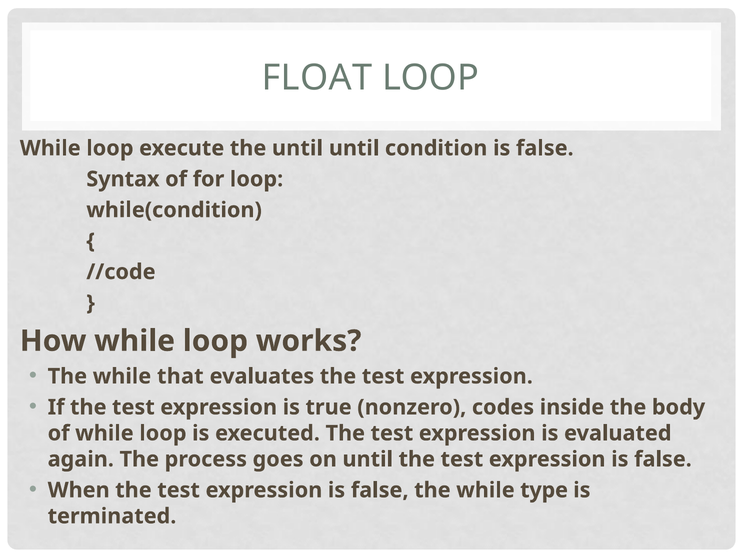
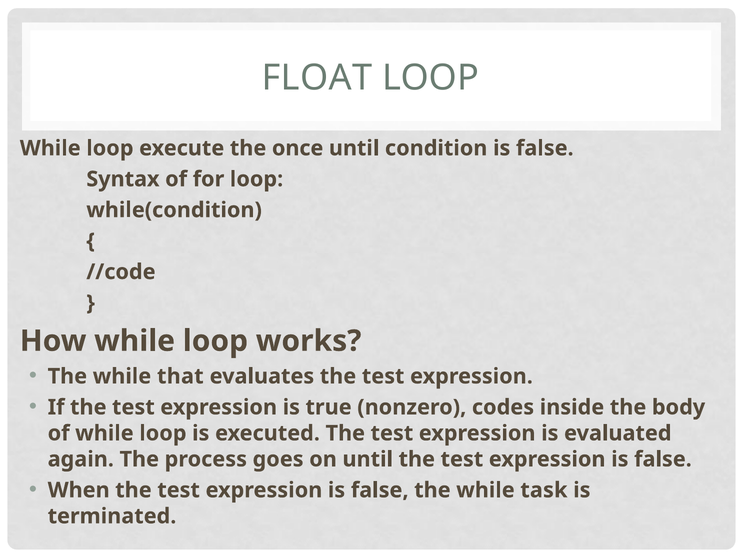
the until: until -> once (298, 148)
type: type -> task (544, 490)
